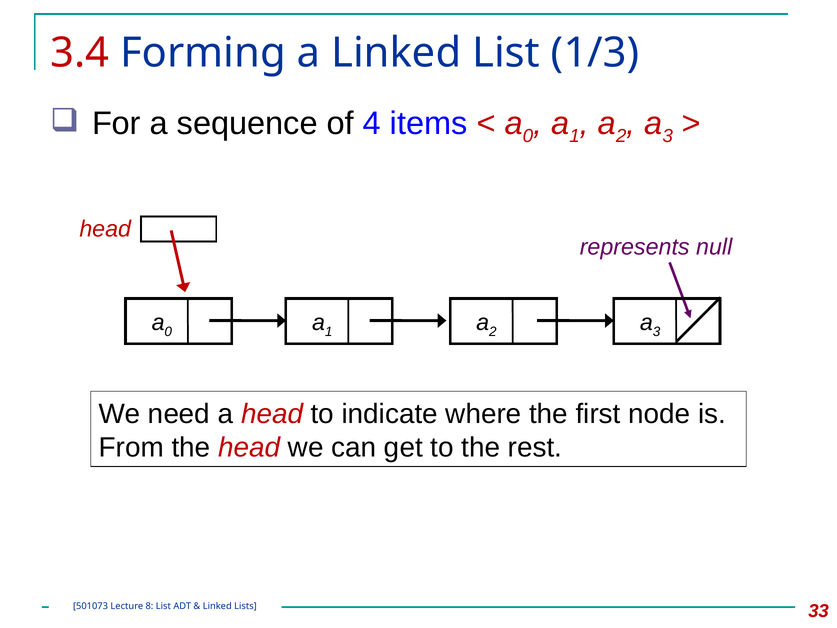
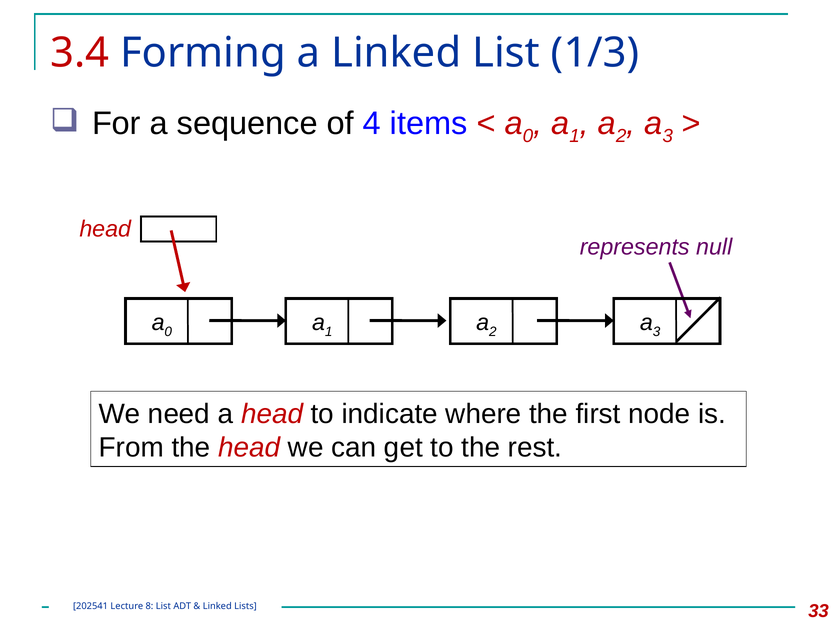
501073: 501073 -> 202541 (91, 606)
